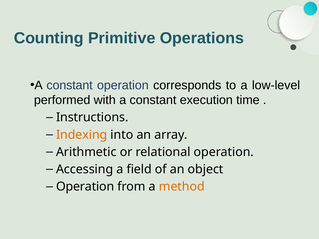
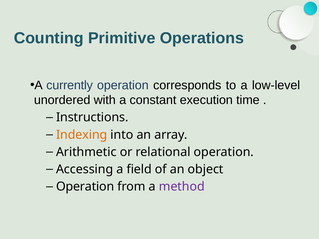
constant: constant -> currently (70, 85)
performed: performed -> unordered (62, 100)
method colour: orange -> purple (182, 187)
